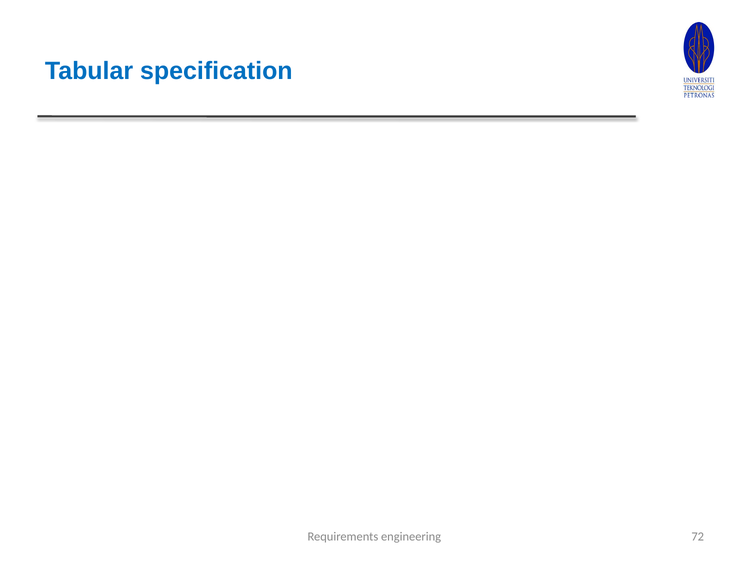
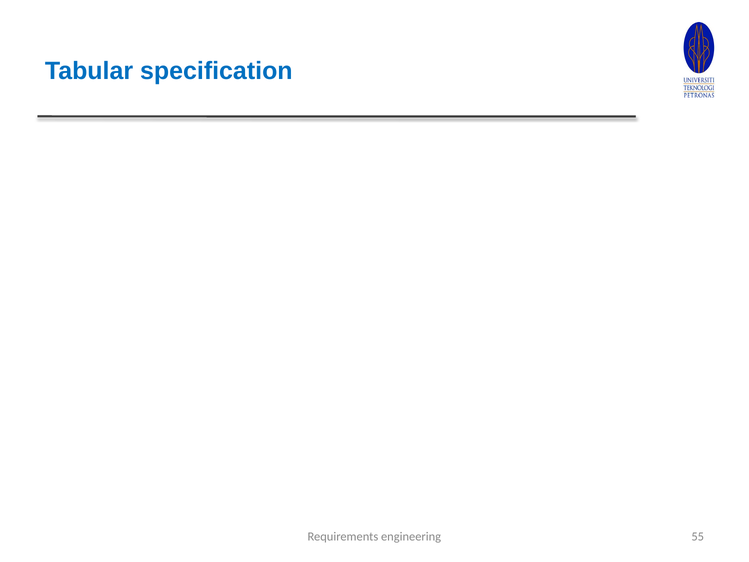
72: 72 -> 55 (698, 536)
